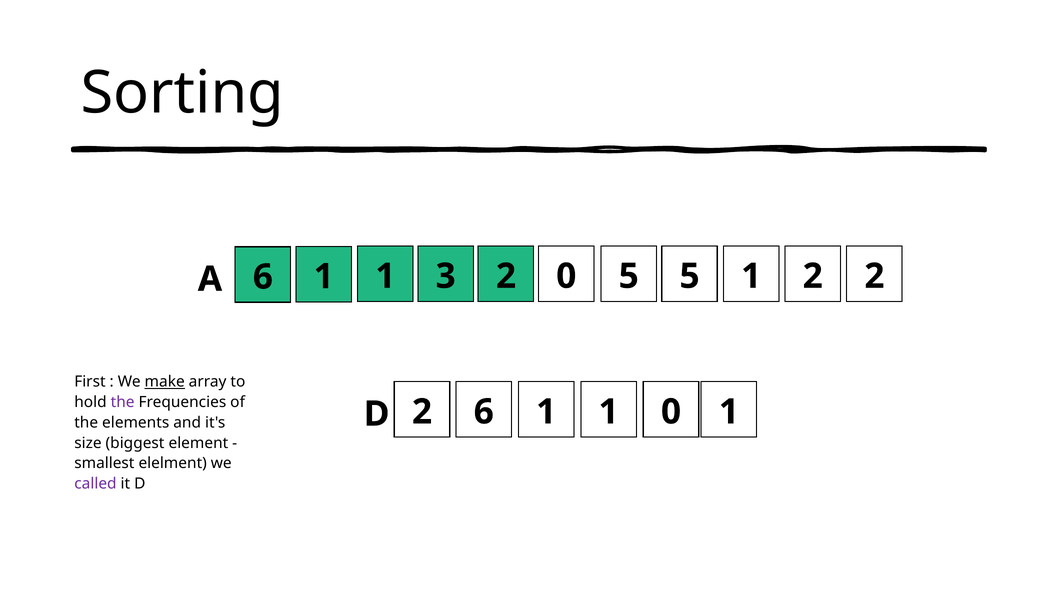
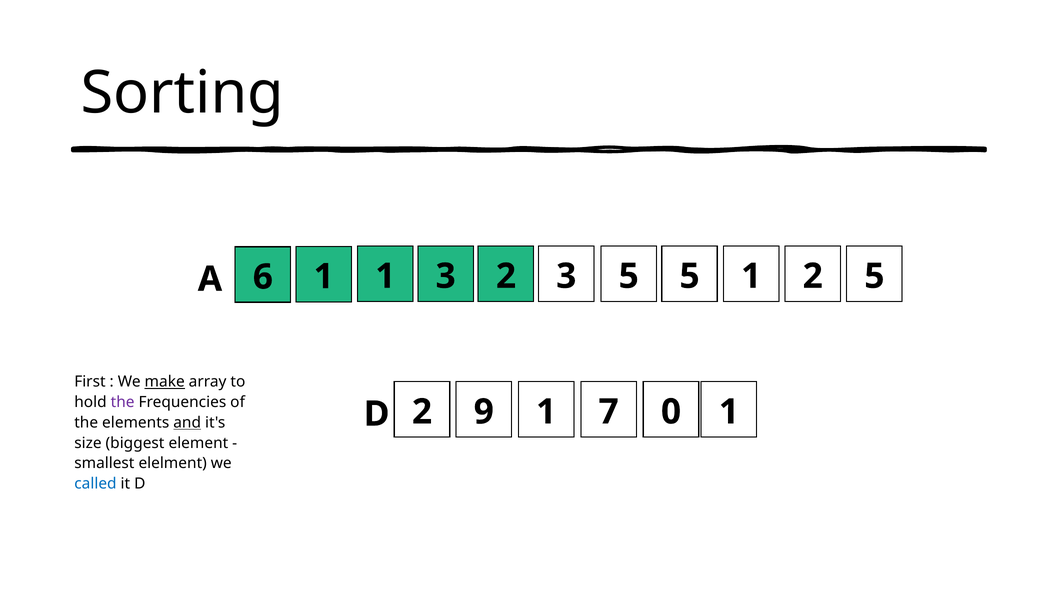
0: 0 -> 3 (566, 276)
6 2 2: 2 -> 5 (874, 276)
2 6: 6 -> 9 (484, 412)
1: 1 -> 7 (609, 412)
and underline: none -> present (187, 423)
called colour: purple -> blue (95, 484)
